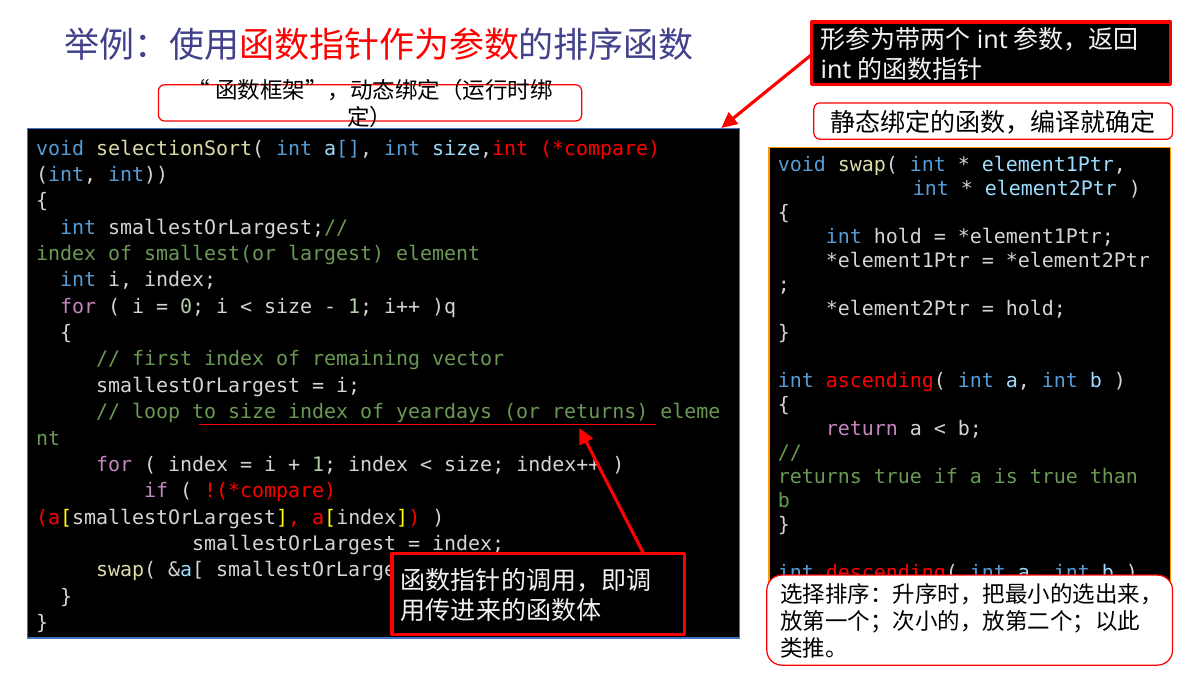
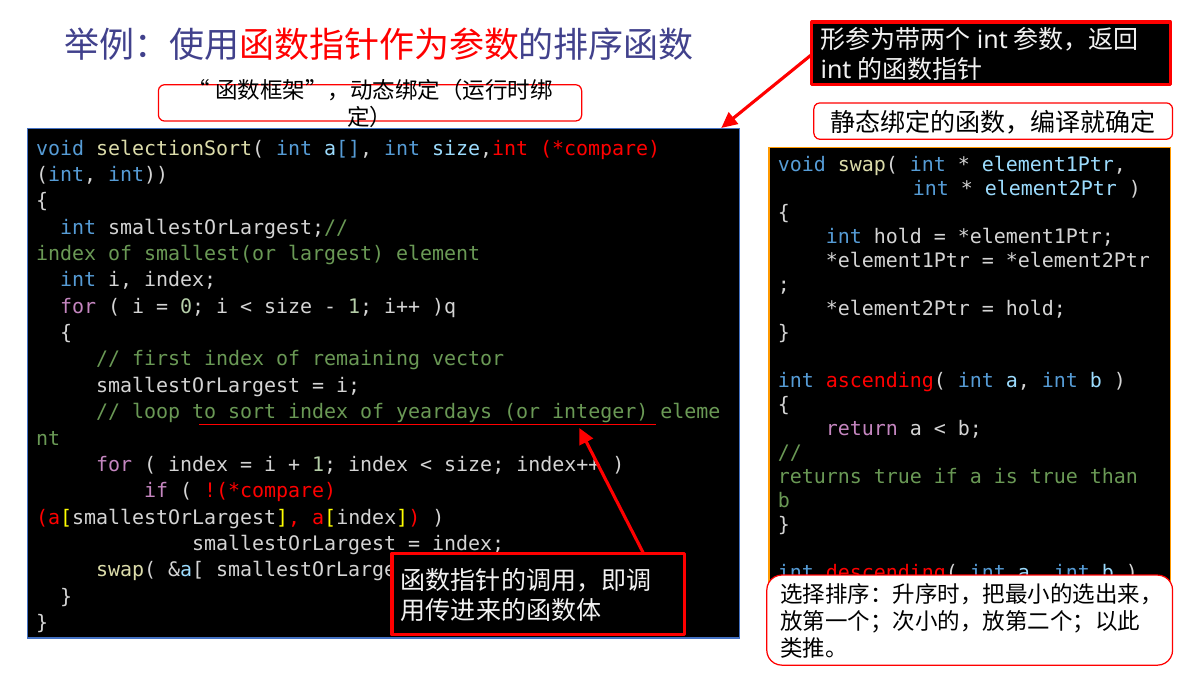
to size: size -> sort (252, 412)
or returns: returns -> integer (600, 412)
